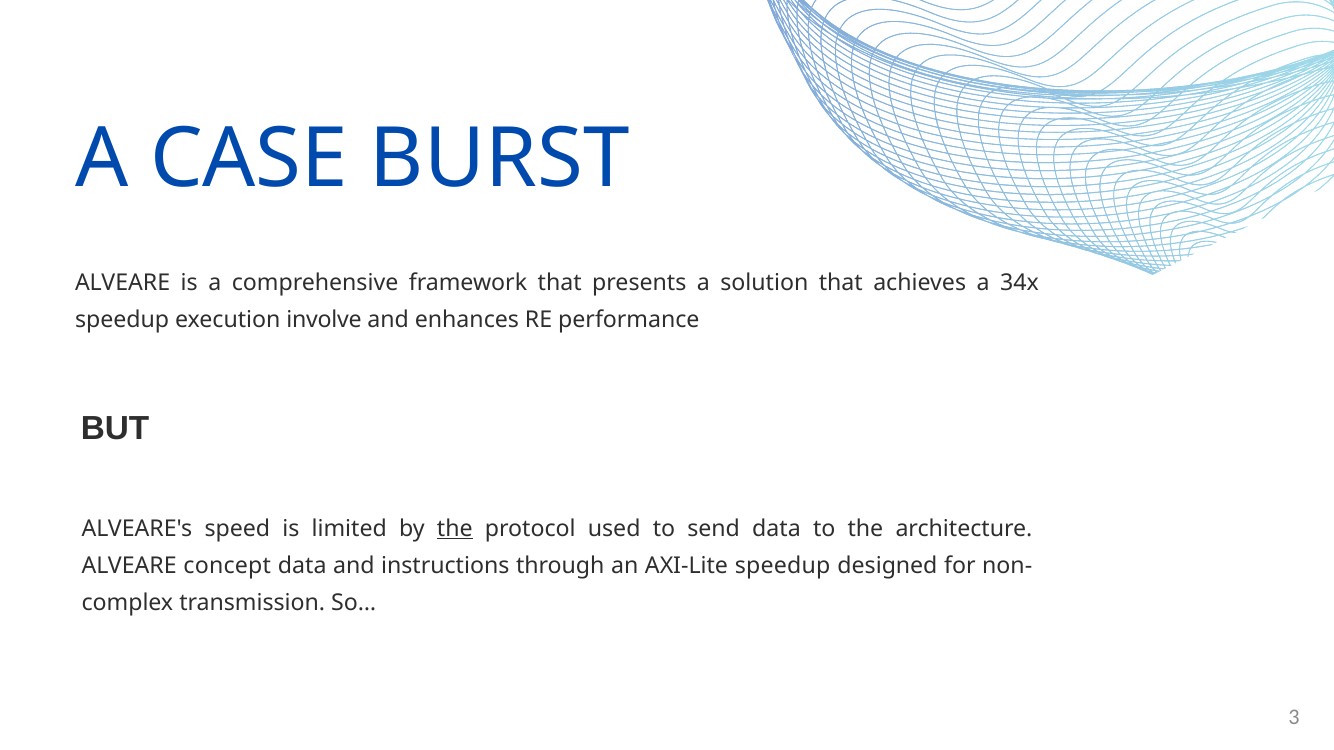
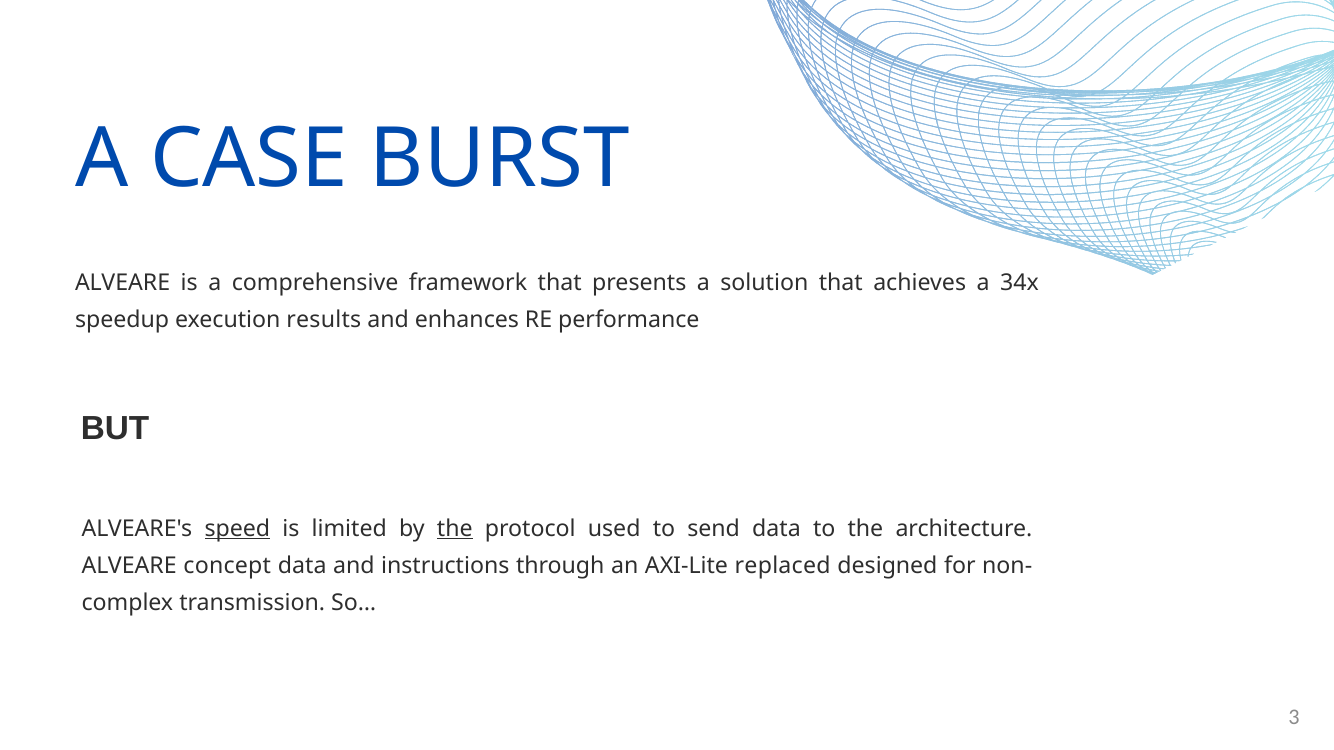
involve: involve -> results (324, 320)
speed underline: none -> present (237, 529)
AXI-Lite speedup: speedup -> replaced (783, 566)
